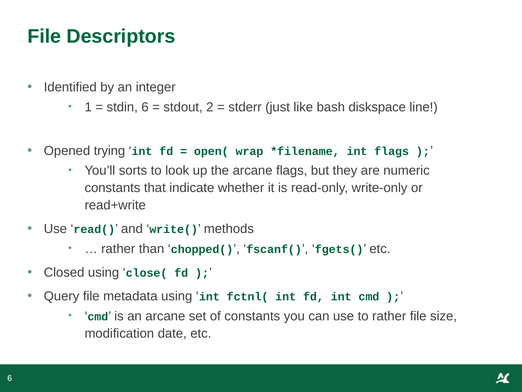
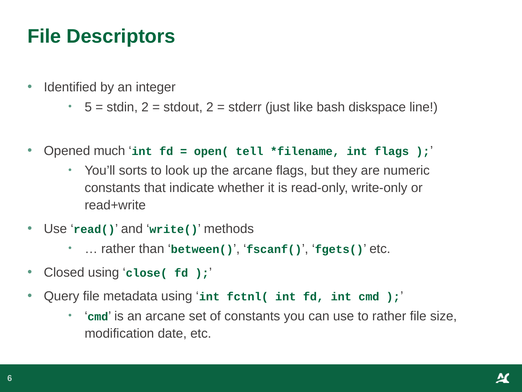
1: 1 -> 5 (88, 107)
stdin 6: 6 -> 2 (145, 107)
trying: trying -> much (109, 151)
wrap: wrap -> tell (249, 151)
chopped(: chopped( -> between( (202, 249)
